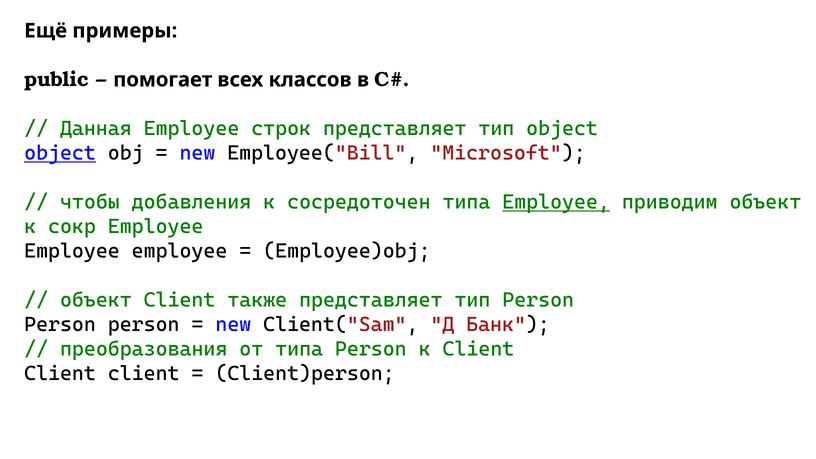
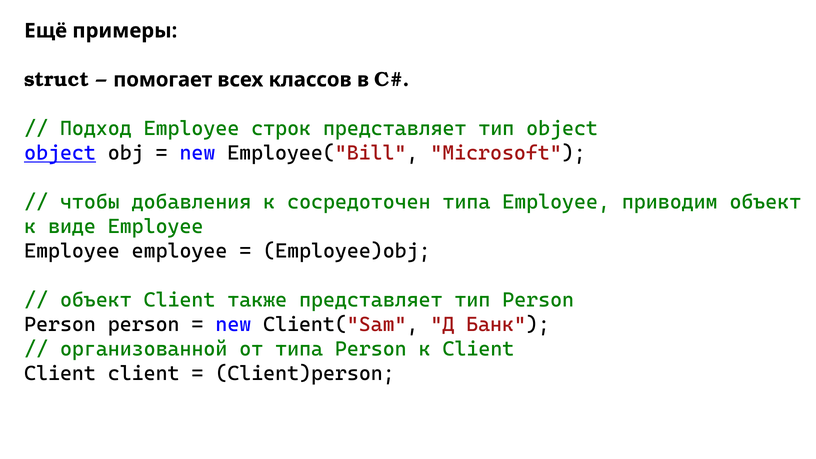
public: public -> struct (57, 80)
Данная: Данная -> Подход (96, 129)
Employee underline: present -> none (556, 202)
сокр: сокр -> виде (72, 227)
преобразования: преобразования -> организованной (144, 349)
